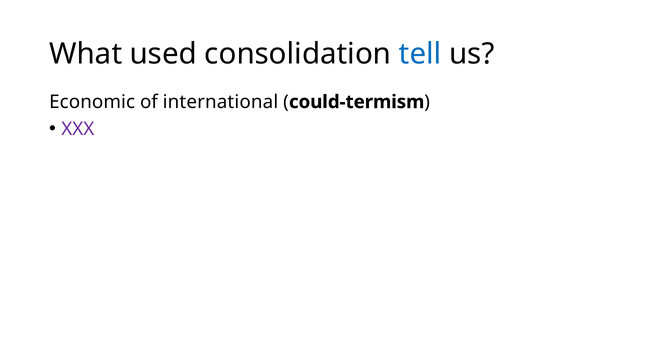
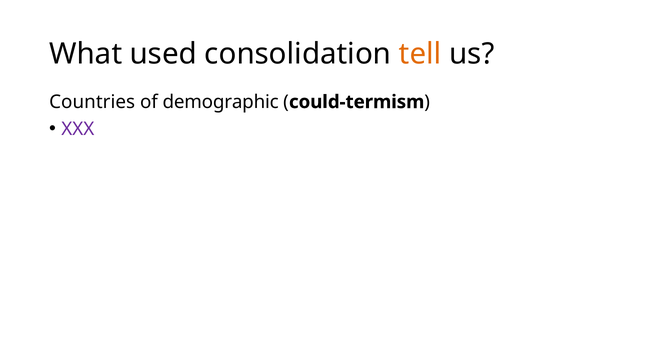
tell colour: blue -> orange (420, 54)
Economic: Economic -> Countries (92, 102)
international: international -> demographic (221, 102)
